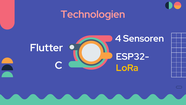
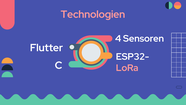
LoRa colour: yellow -> pink (127, 68)
